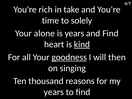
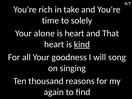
is years: years -> heart (74, 33)
and Find: Find -> That (111, 33)
goodness underline: present -> none (69, 57)
then: then -> song (117, 57)
years: years -> again (54, 92)
